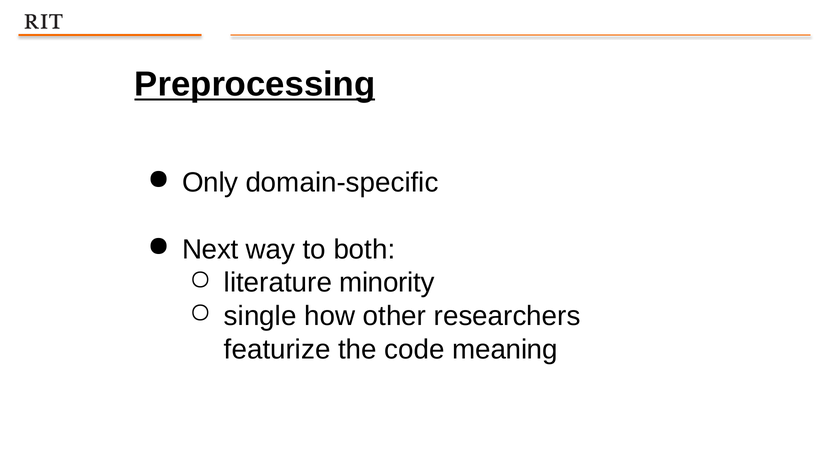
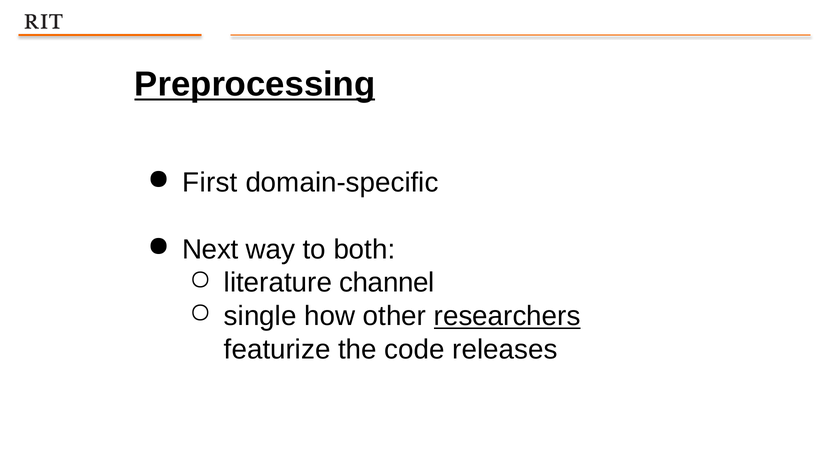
Only: Only -> First (210, 183)
minority: minority -> channel (387, 283)
researchers underline: none -> present (507, 316)
meaning: meaning -> releases (505, 349)
